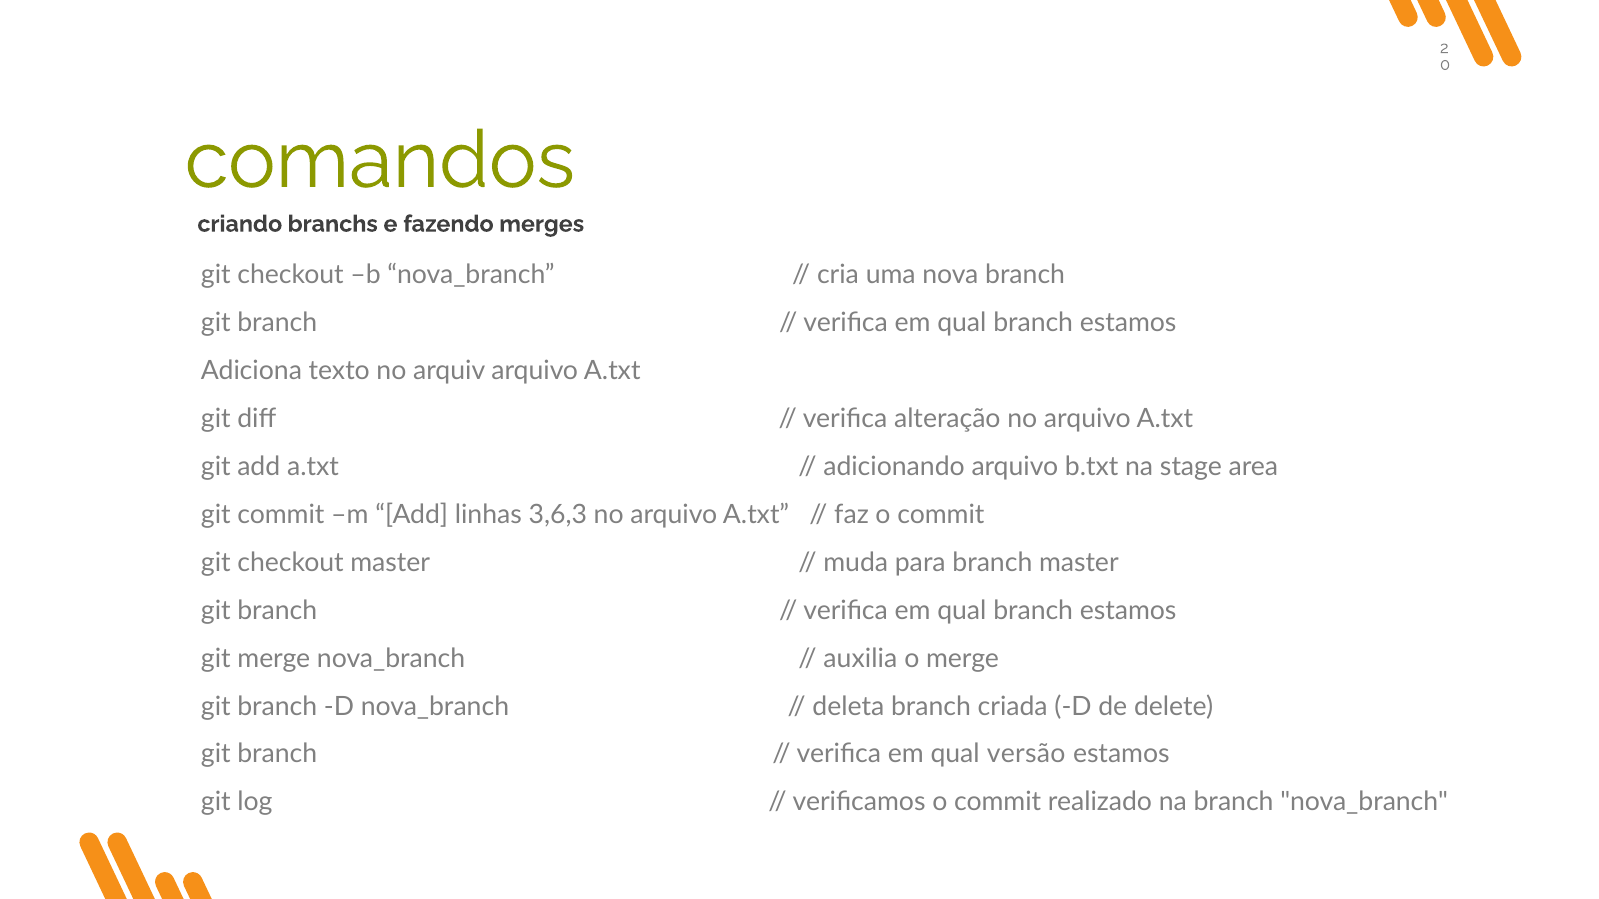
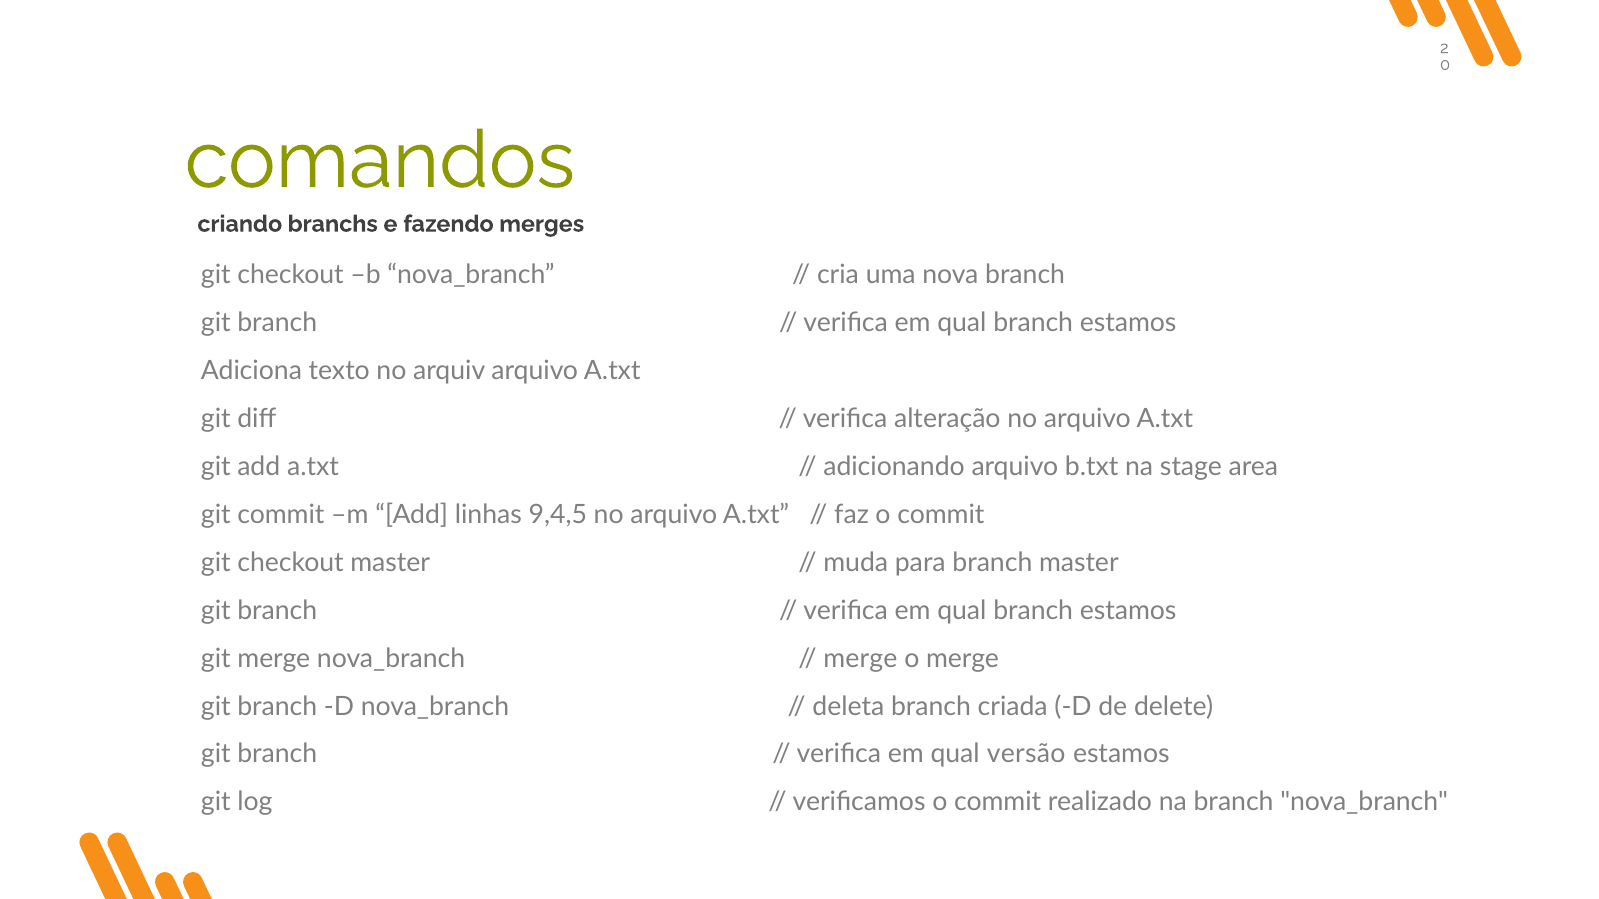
3,6,3: 3,6,3 -> 9,4,5 (558, 515)
auxilia: auxilia -> merge (860, 659)
